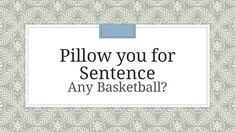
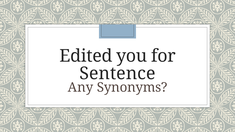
Pillow: Pillow -> Edited (86, 56)
Basketball: Basketball -> Synonyms (132, 87)
